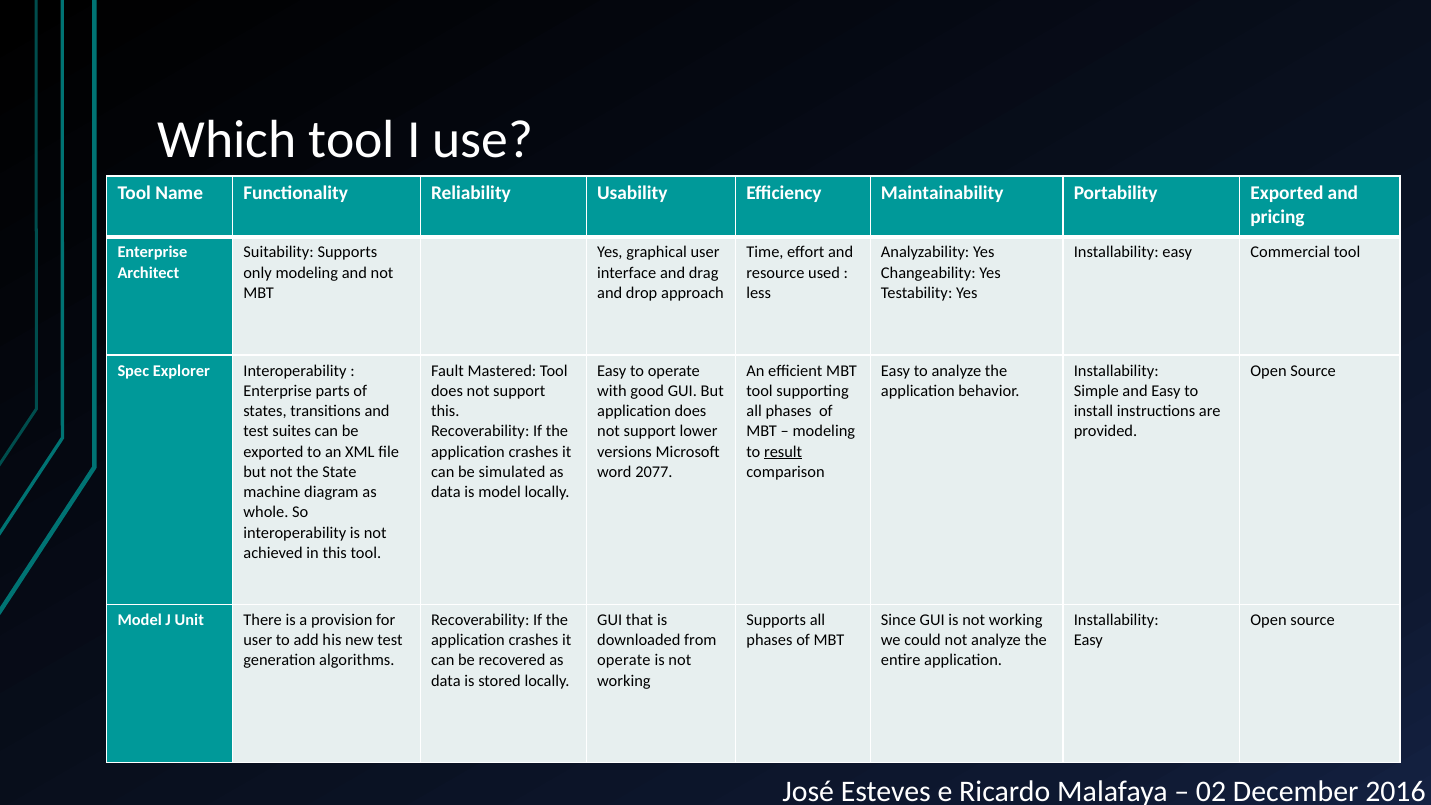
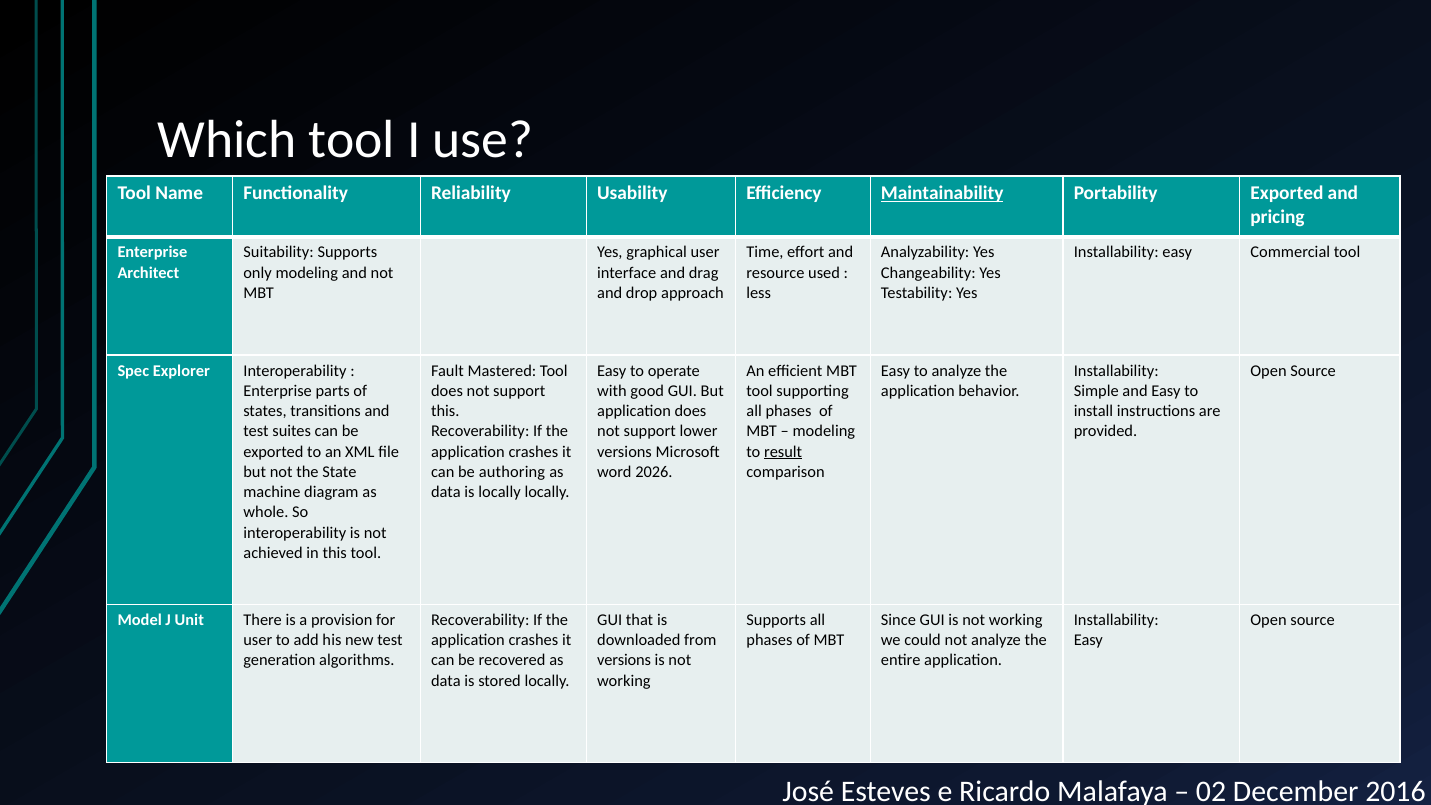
Maintainability underline: none -> present (942, 193)
simulated: simulated -> authoring (512, 472)
2077: 2077 -> 2026 (654, 472)
is model: model -> locally (500, 492)
operate: operate -> versions (624, 661)
